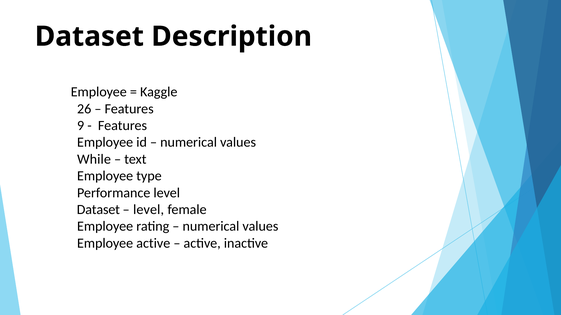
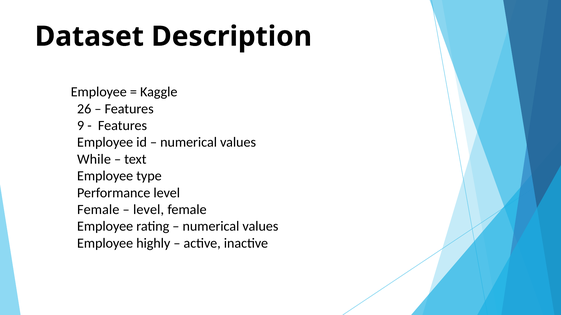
Dataset: Dataset -> Female (98, 210)
Employee active: active -> highly (153, 244)
